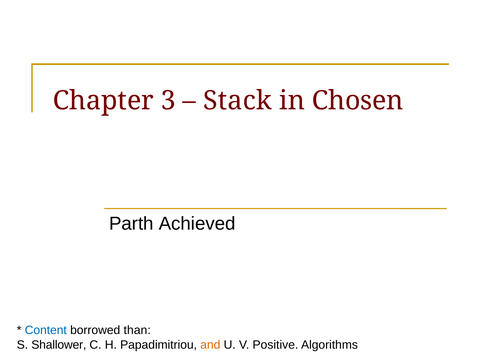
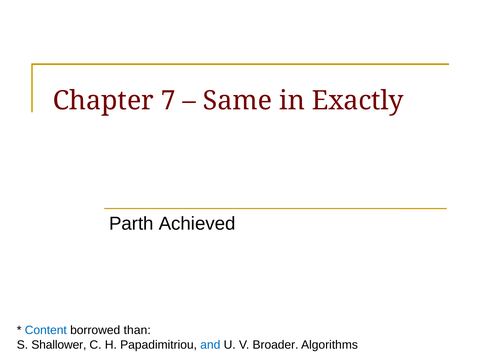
3: 3 -> 7 (168, 100)
Stack: Stack -> Same (238, 100)
Chosen: Chosen -> Exactly (358, 100)
and colour: orange -> blue (210, 345)
Positive: Positive -> Broader (276, 345)
